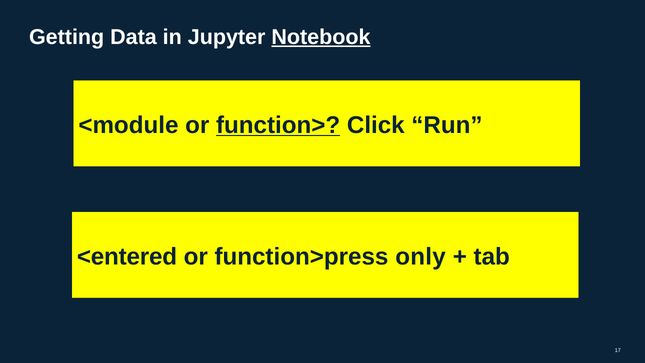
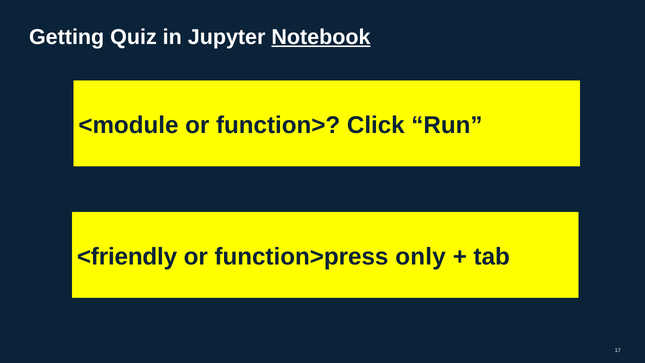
Data: Data -> Quiz (133, 37)
function> underline: present -> none (278, 125)
<entered: <entered -> <friendly (127, 256)
